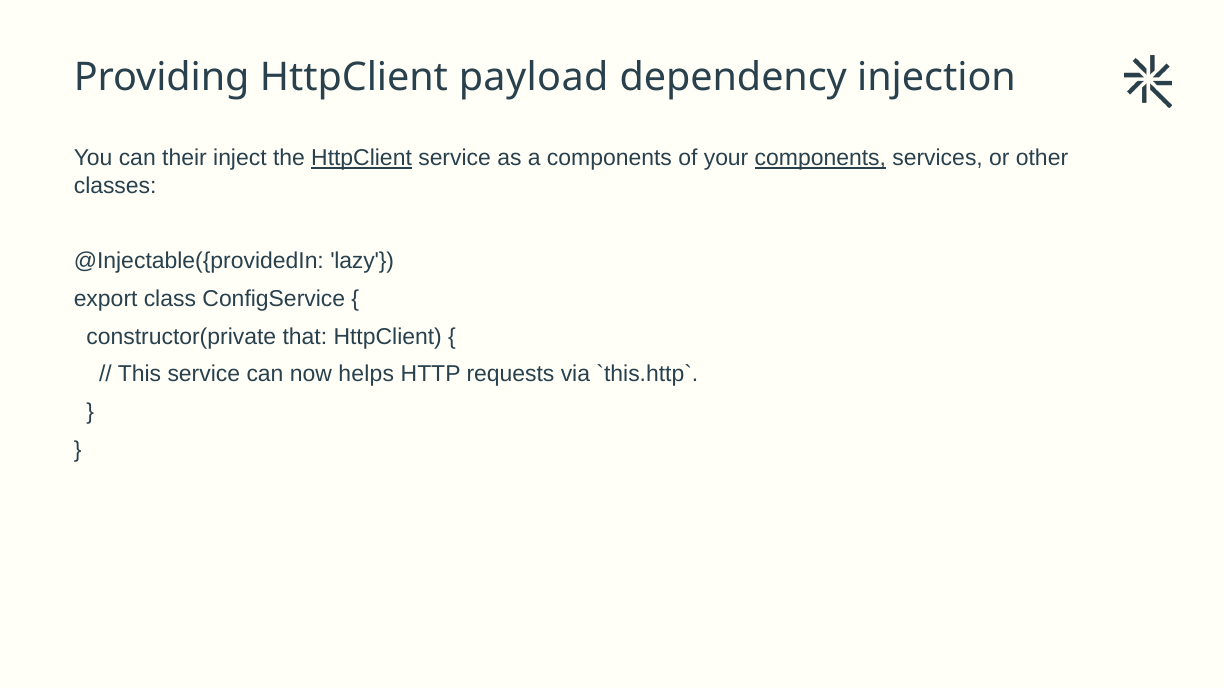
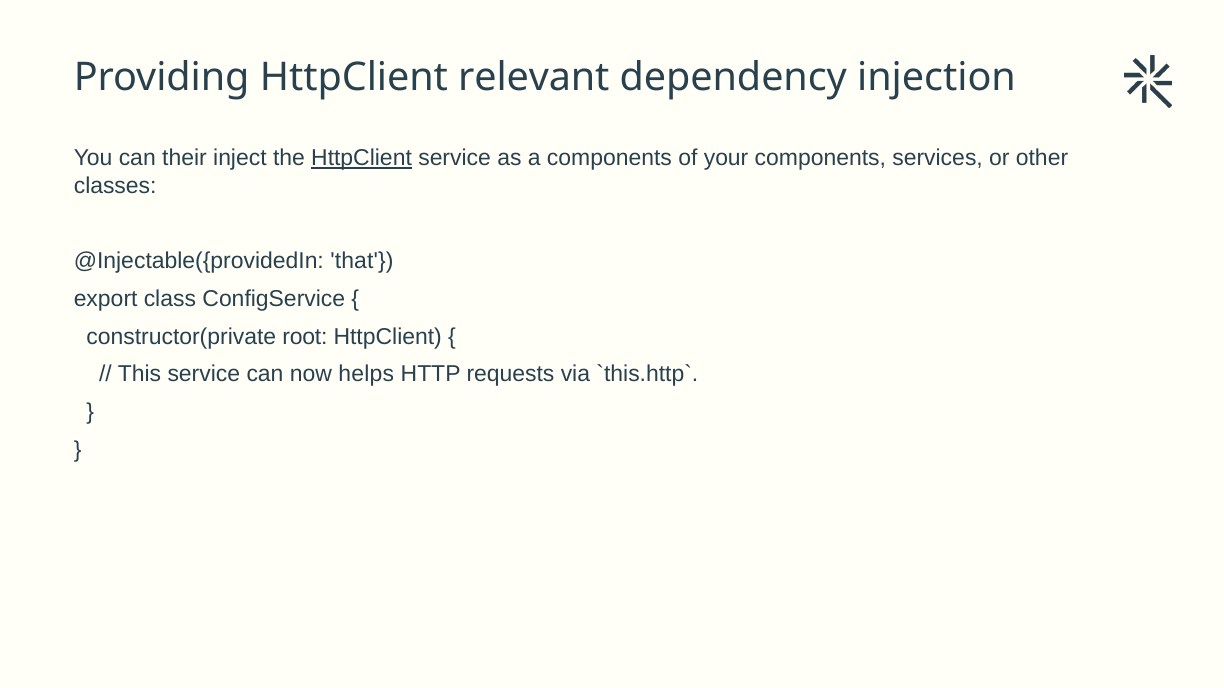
payload: payload -> relevant (534, 78)
components underline: present -> none (820, 158)
lazy: lazy -> that (362, 261)
that: that -> root (305, 337)
